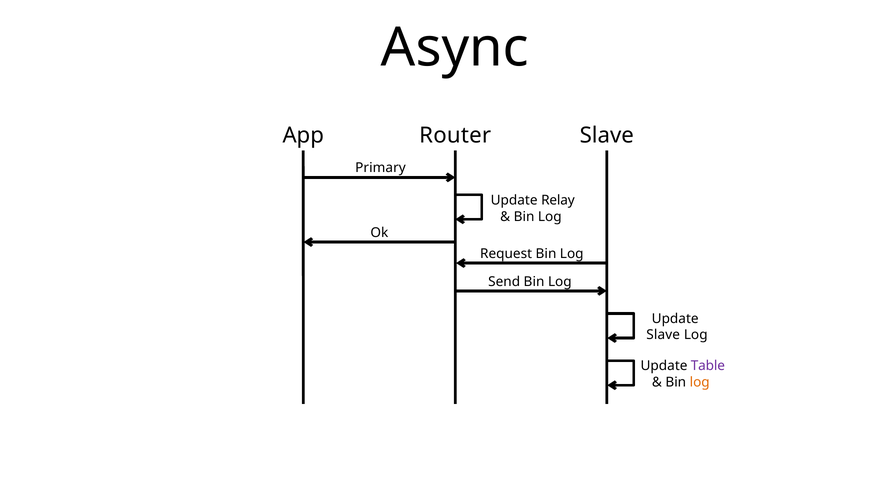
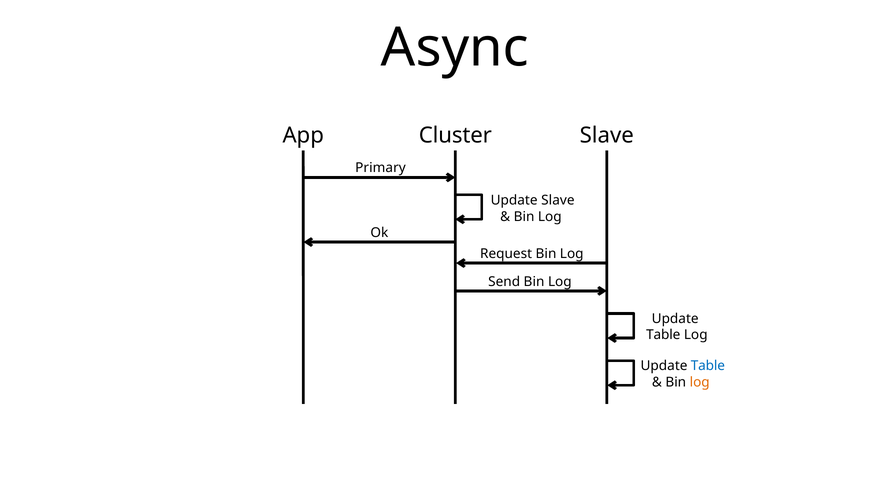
Router: Router -> Cluster (455, 135)
Update Relay: Relay -> Slave (558, 200)
Slave: Slave -> Table (663, 335)
Table colour: purple -> blue (708, 366)
